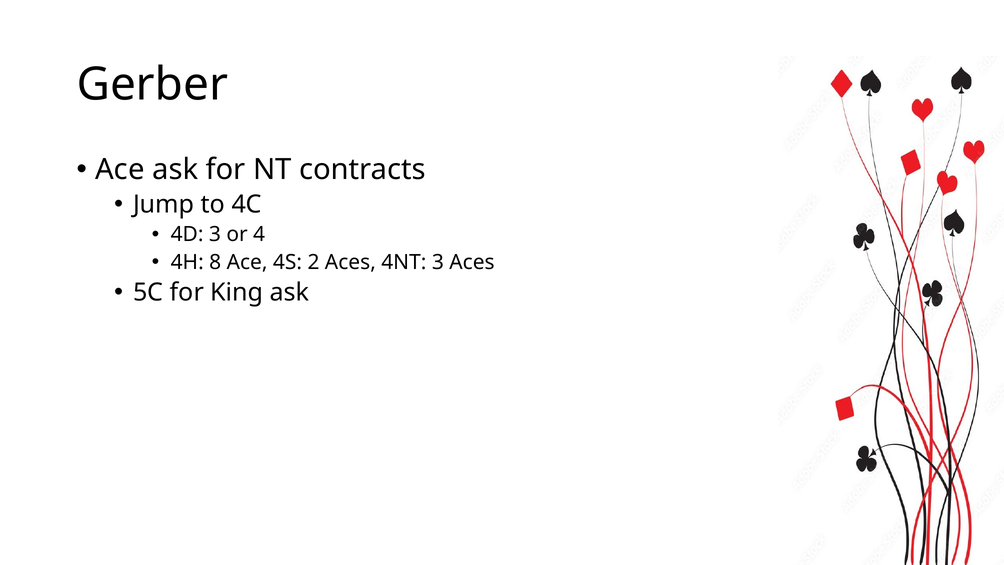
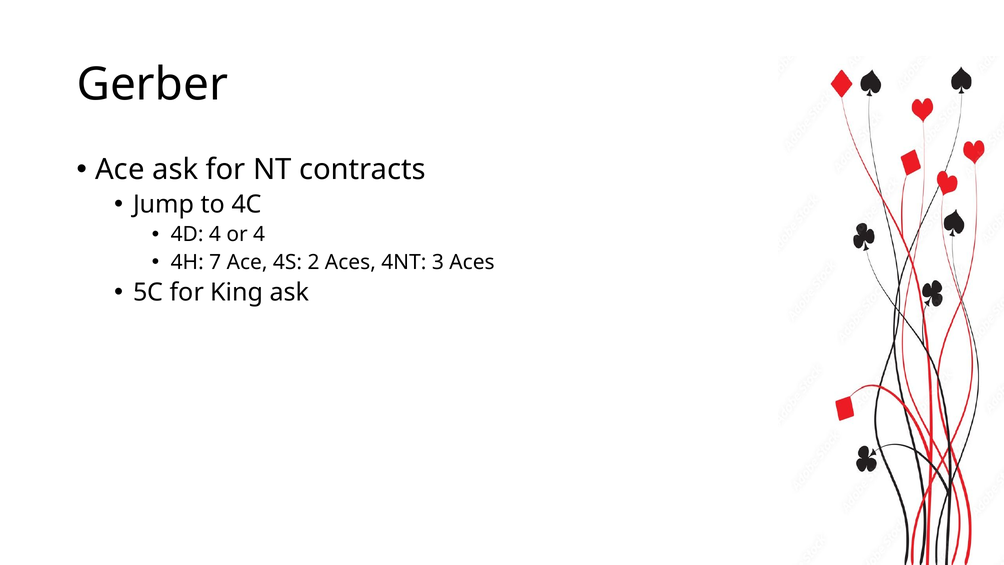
4D 3: 3 -> 4 (215, 234)
8: 8 -> 7 (215, 262)
